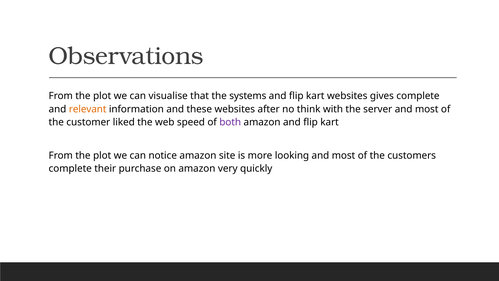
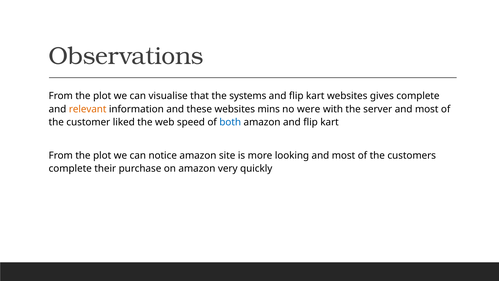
after: after -> mins (269, 109)
think: think -> were (309, 109)
both colour: purple -> blue (230, 122)
